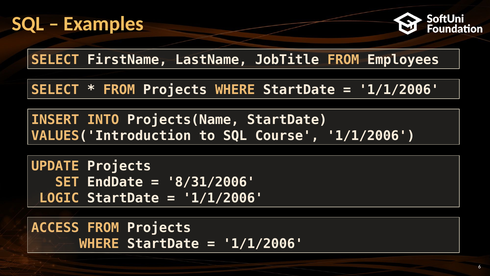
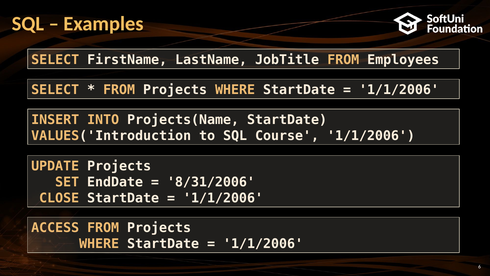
LOGIC: LOGIC -> CLOSE (59, 198)
